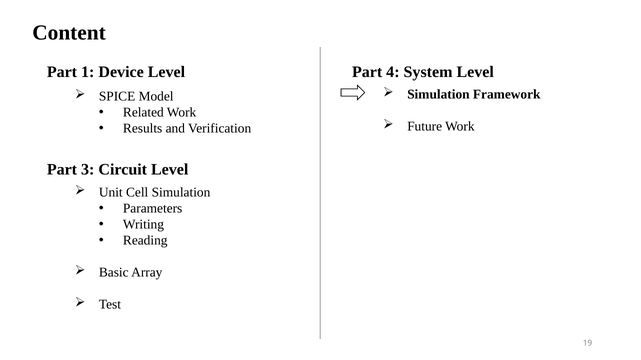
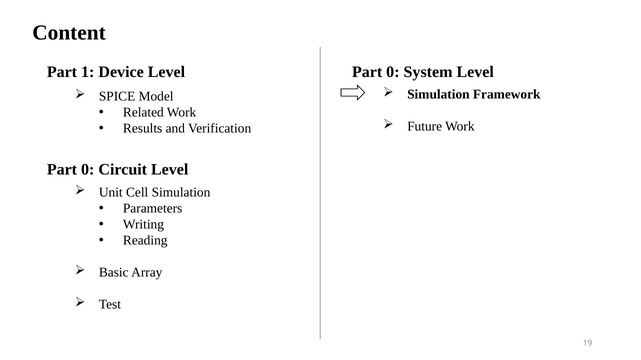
4: 4 -> 0 (393, 72)
3: 3 -> 0 (88, 170)
